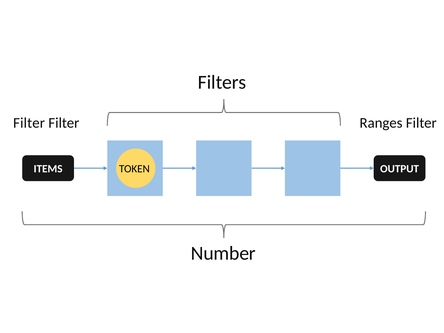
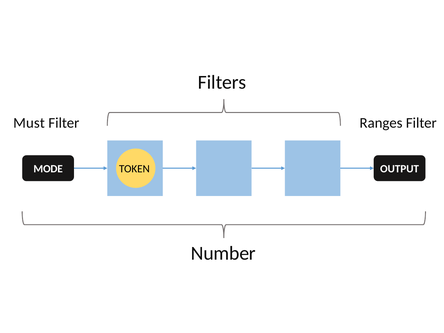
Filter: Filter -> Must (29, 123)
ITEMS: ITEMS -> MODE (48, 169)
